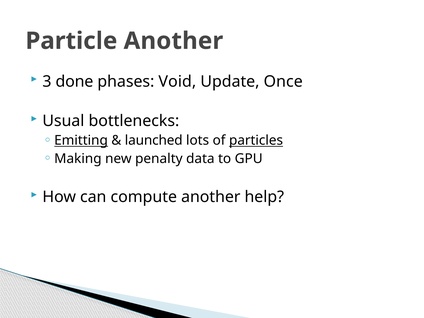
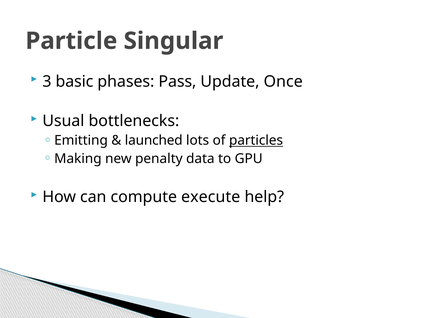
Particle Another: Another -> Singular (173, 41)
done: done -> basic (74, 81)
Void: Void -> Pass (177, 81)
Emitting underline: present -> none (81, 140)
compute another: another -> execute (211, 197)
